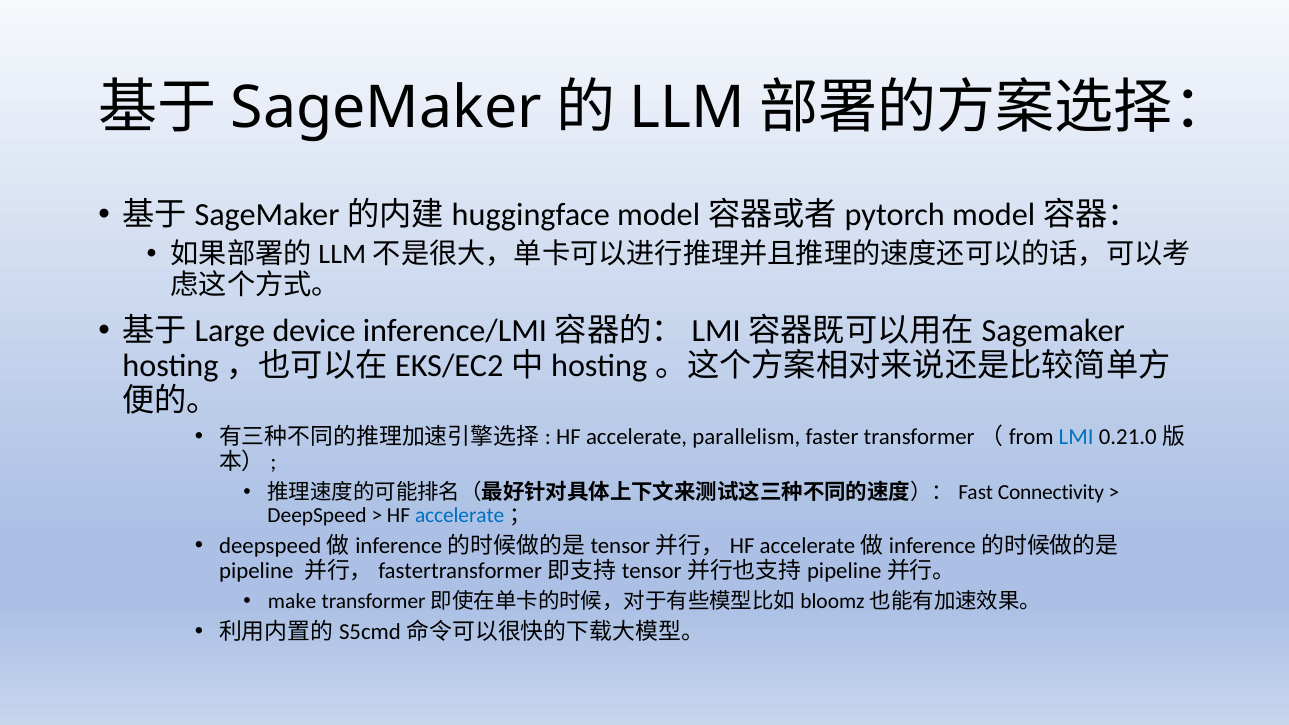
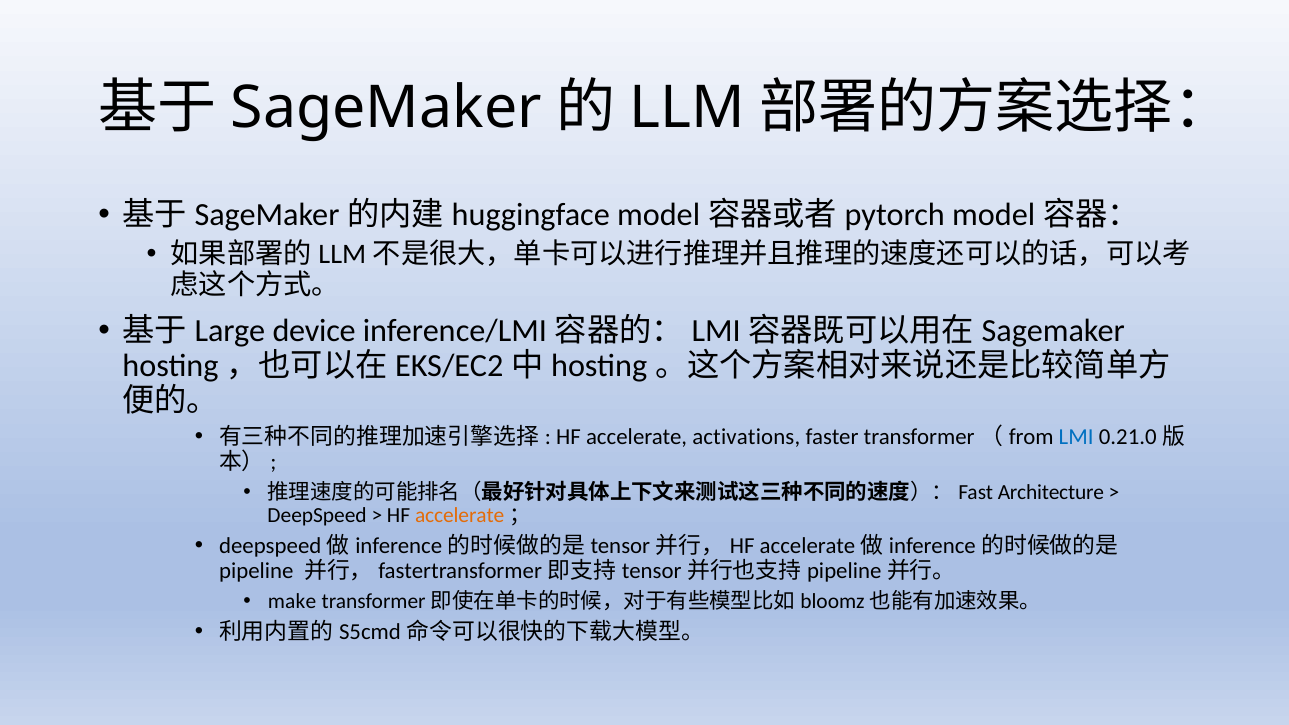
parallelism: parallelism -> activations (746, 437)
Connectivity: Connectivity -> Architecture (1051, 492)
accelerate colour: blue -> orange (460, 515)
